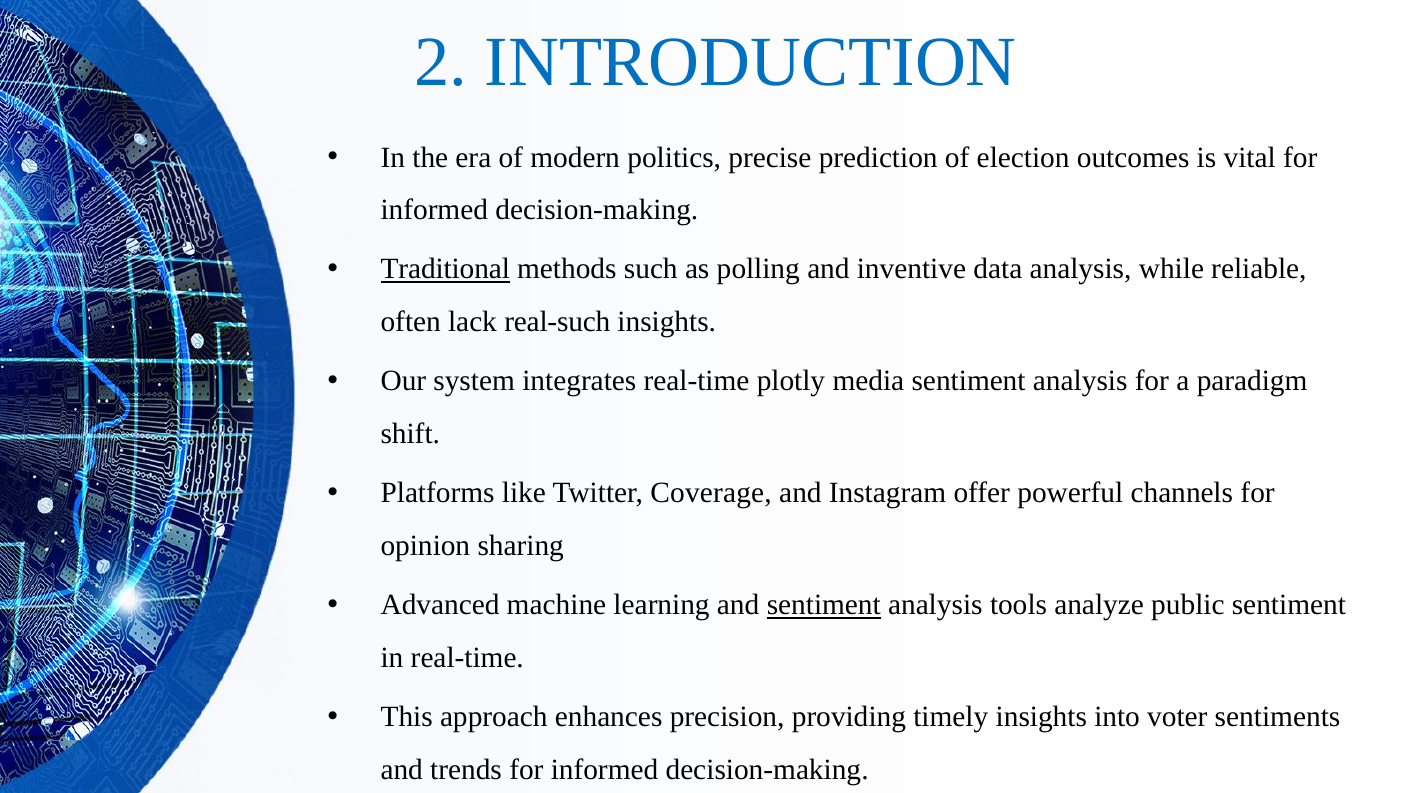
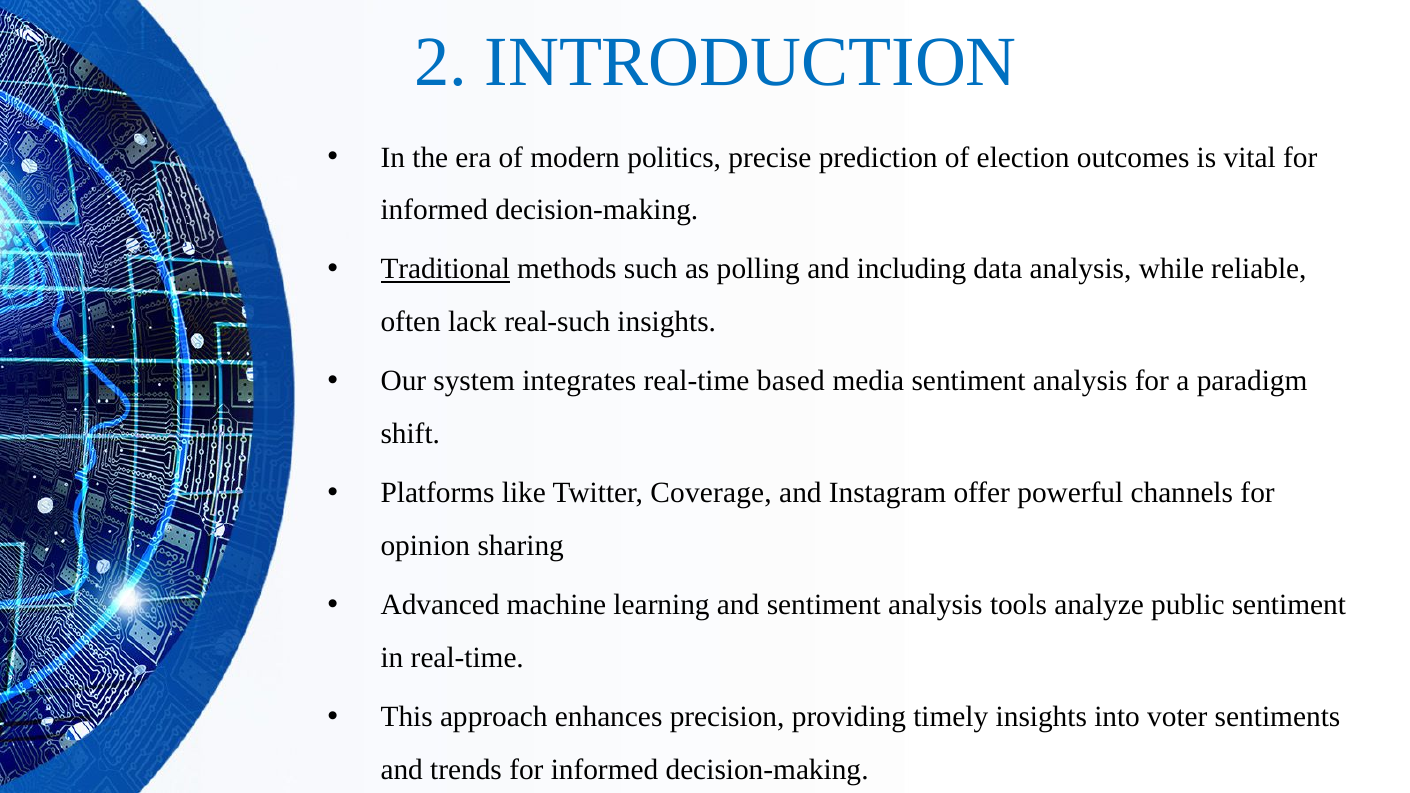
inventive: inventive -> including (912, 269)
plotly: plotly -> based (791, 381)
sentiment underline: present -> none (824, 605)
